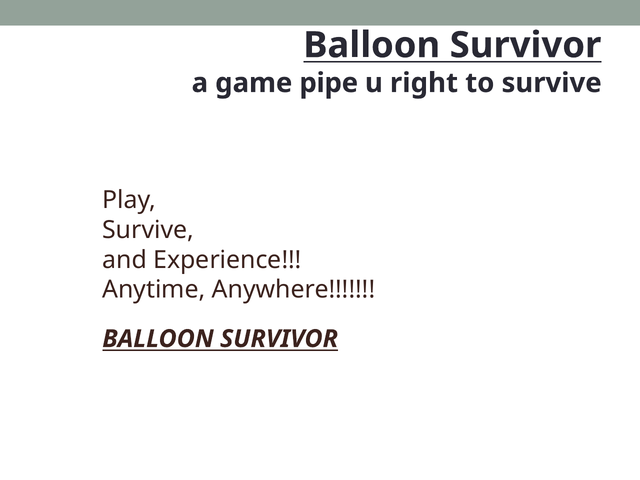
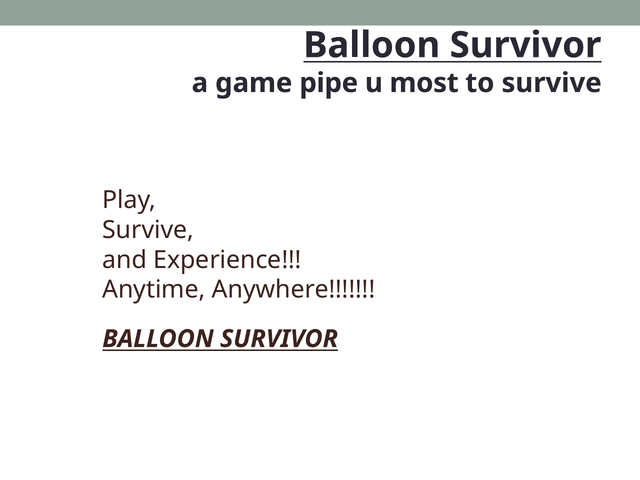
right: right -> most (424, 83)
